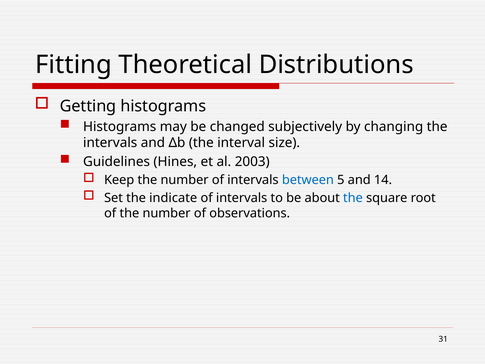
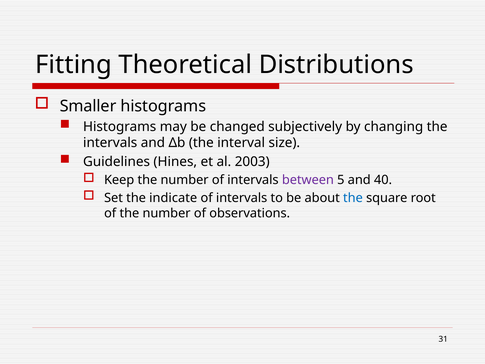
Getting: Getting -> Smaller (88, 106)
between colour: blue -> purple (308, 180)
14: 14 -> 40 (383, 180)
